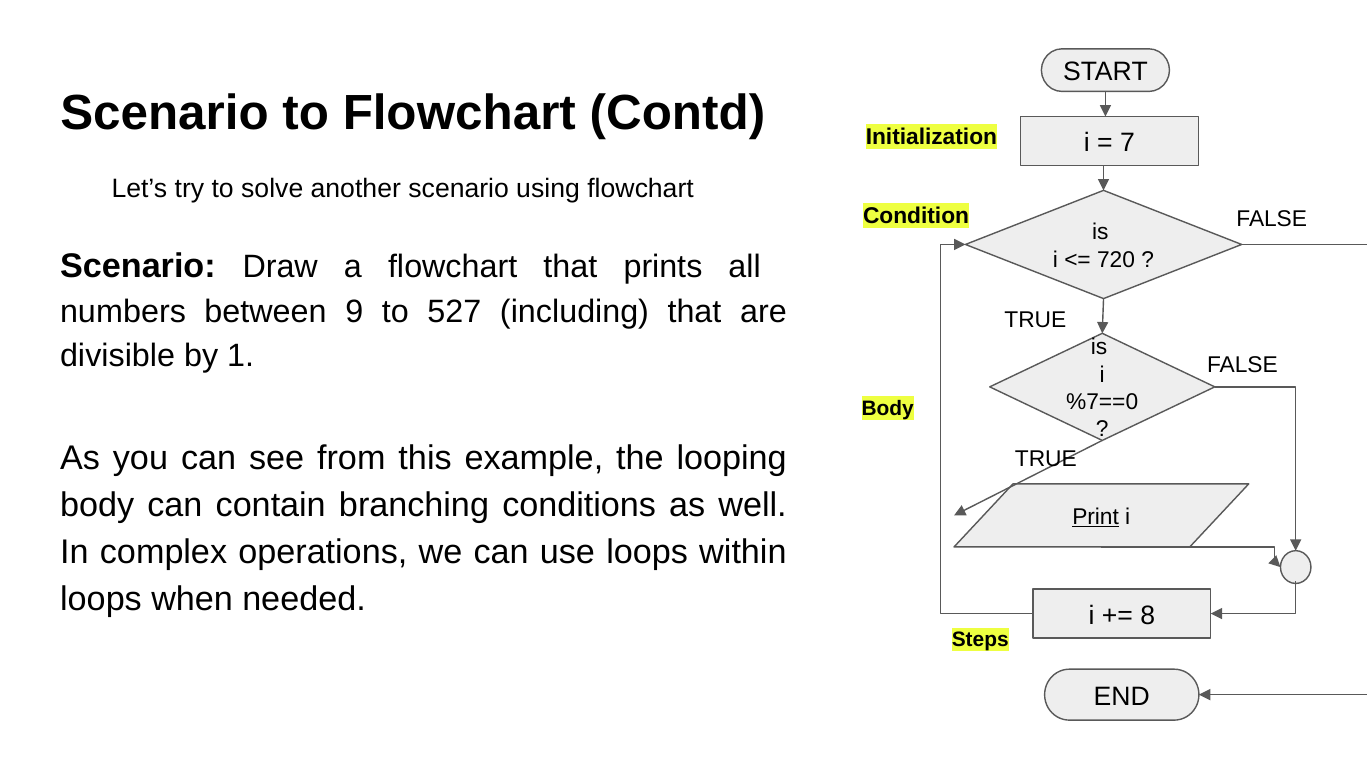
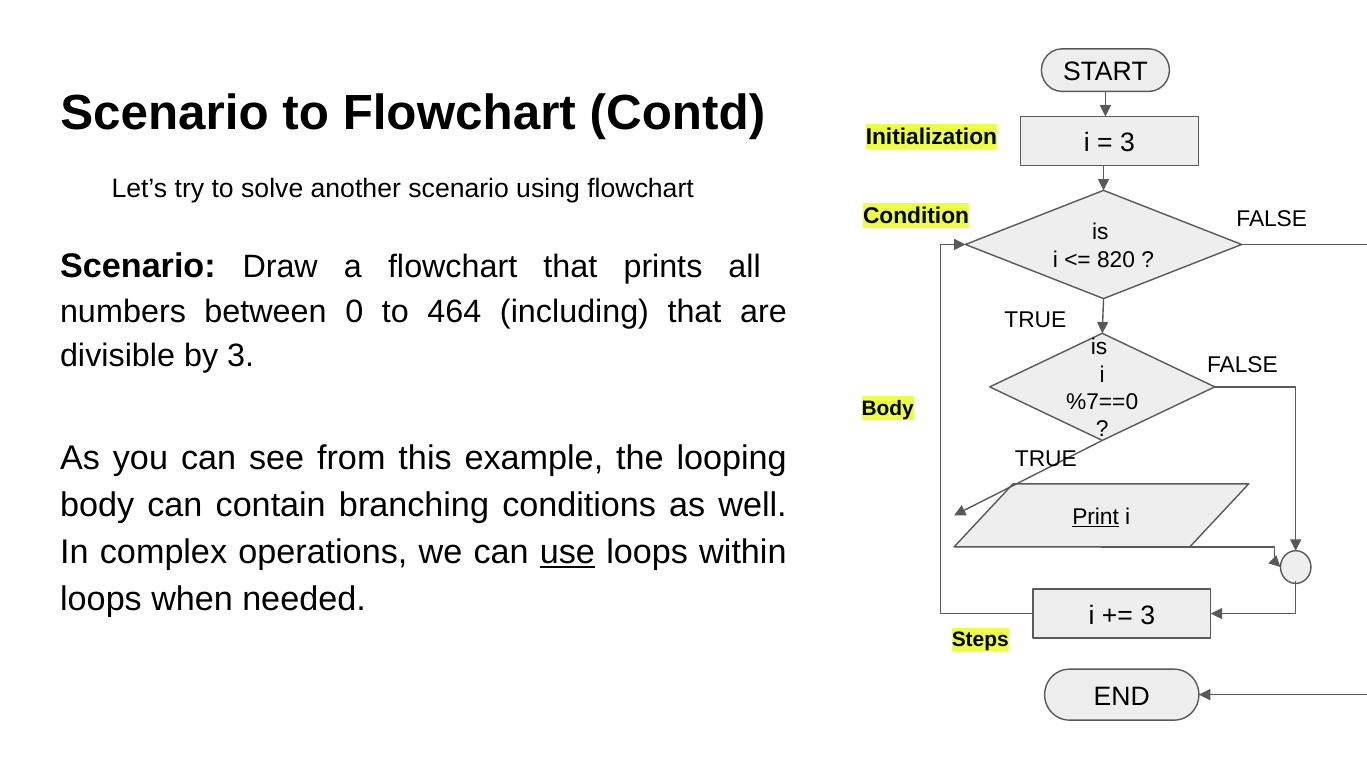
7: 7 -> 3 (1128, 143)
720: 720 -> 820 (1116, 260)
9: 9 -> 0 (354, 312)
527: 527 -> 464 (454, 312)
by 1: 1 -> 3 (241, 356)
use underline: none -> present (567, 552)
8: 8 -> 3 (1148, 615)
